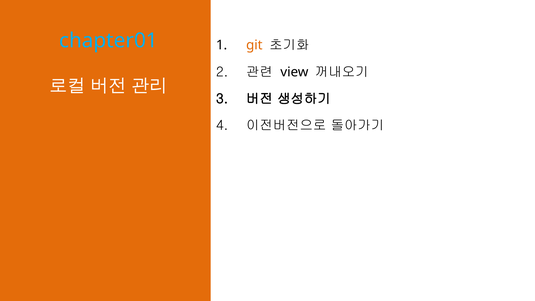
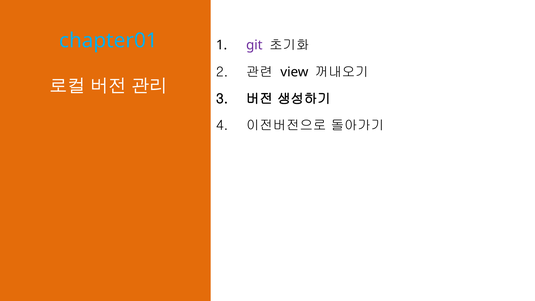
git colour: orange -> purple (254, 45)
